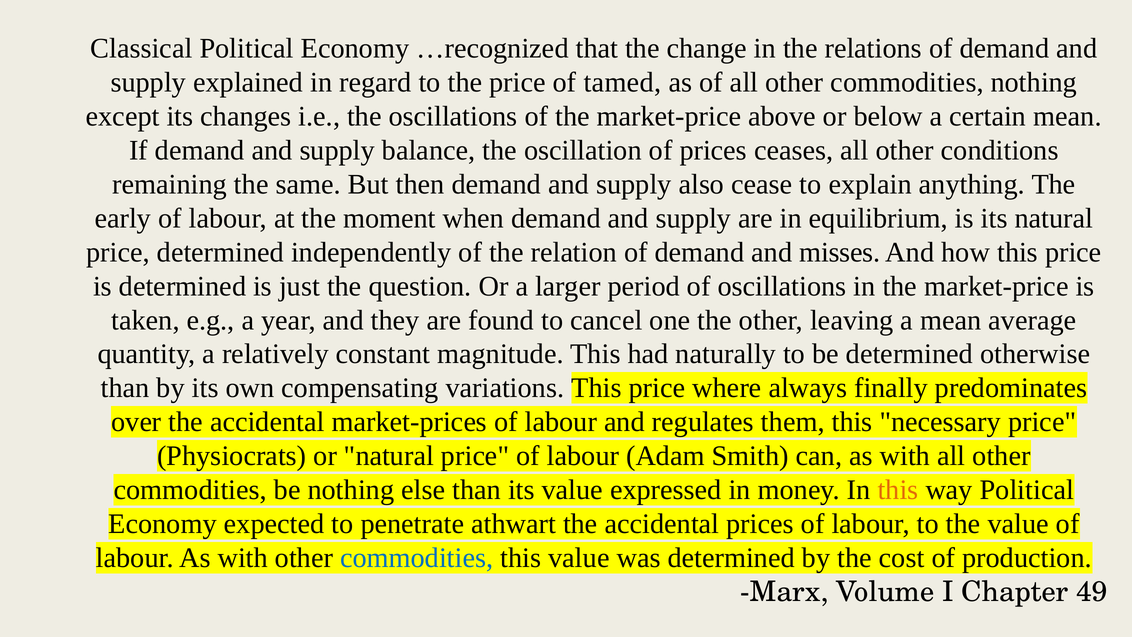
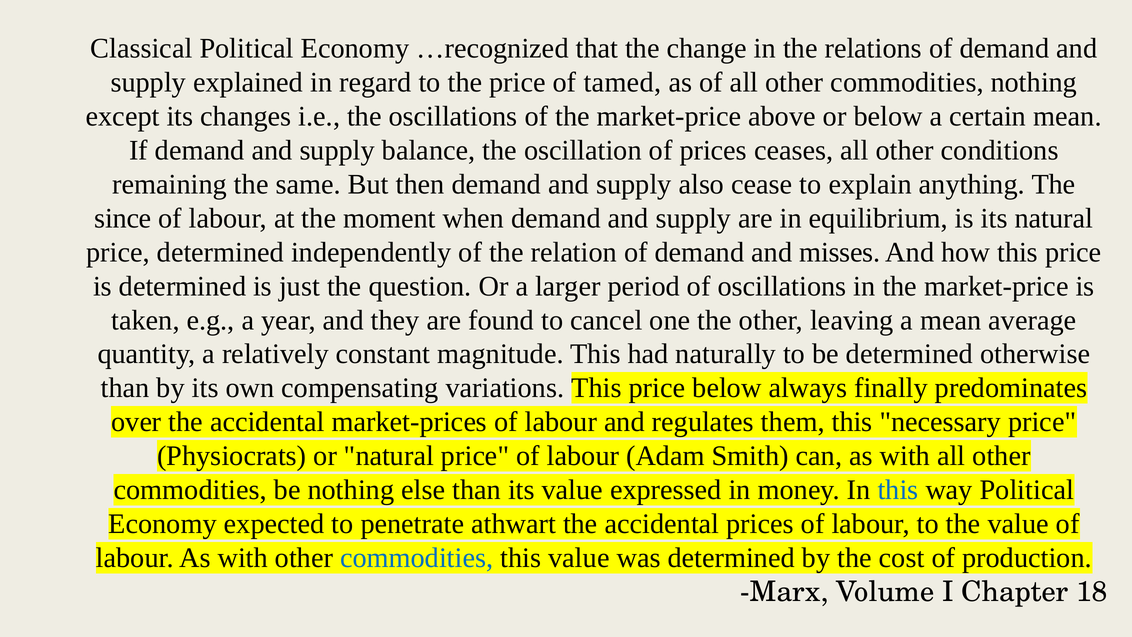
early: early -> since (123, 218)
price where: where -> below (727, 388)
this colour: orange -> blue (898, 490)
49: 49 -> 18 (1092, 592)
